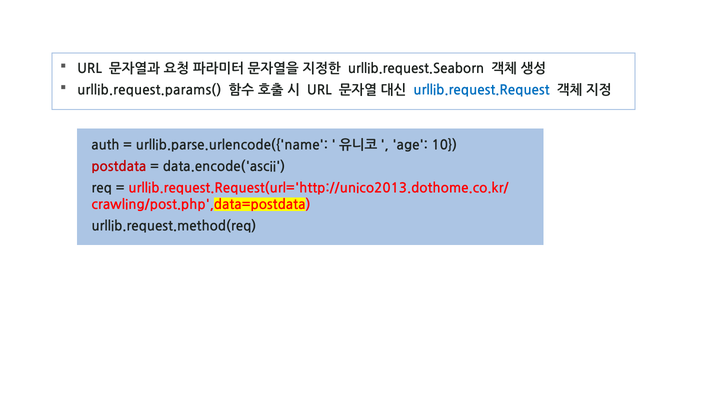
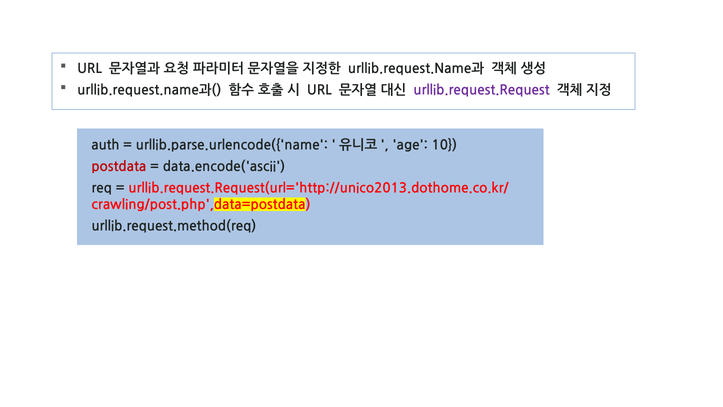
urllib.request.Seaborn: urllib.request.Seaborn -> urllib.request.Name과 (416, 69)
urllib.request.params(: urllib.request.params( -> urllib.request.name과( (149, 90)
urllib.request.Request colour: blue -> purple (481, 90)
